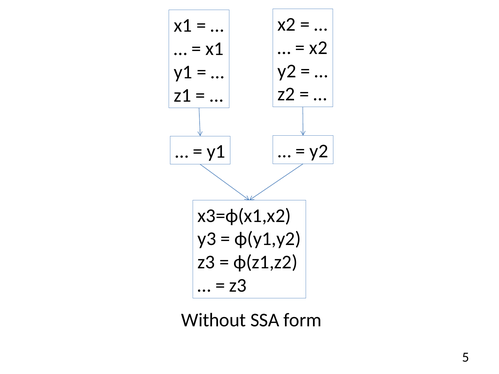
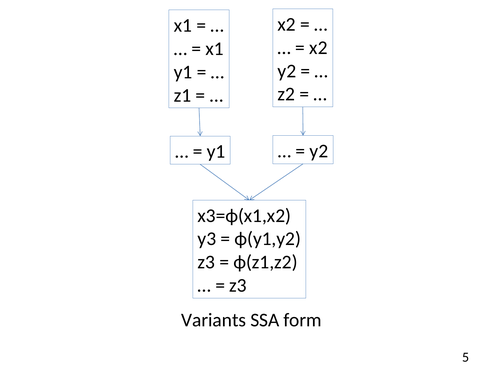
Without: Without -> Variants (214, 320)
